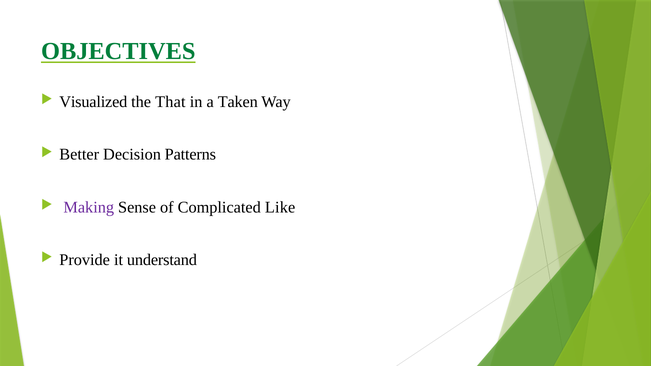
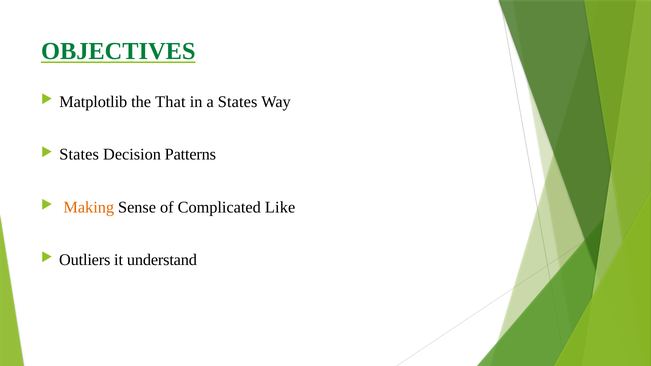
Visualized: Visualized -> Matplotlib (93, 102)
a Taken: Taken -> States (238, 102)
Better: Better -> States (79, 155)
Making colour: purple -> orange (89, 207)
Provide: Provide -> Outliers (85, 260)
